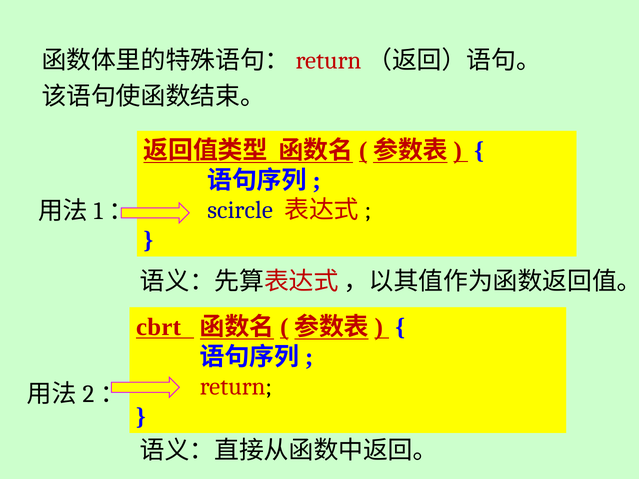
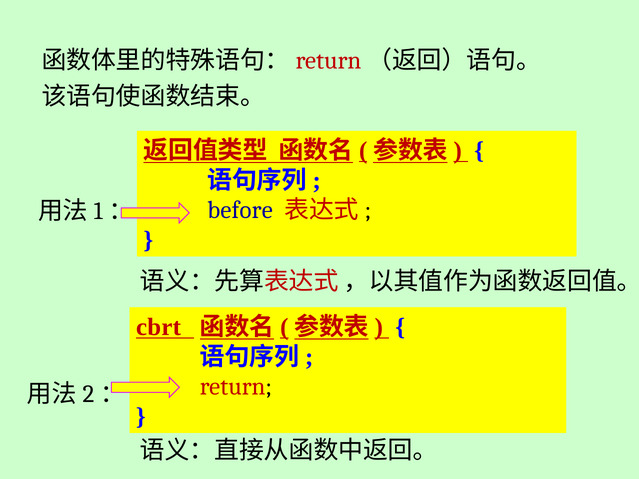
scircle: scircle -> before (240, 210)
